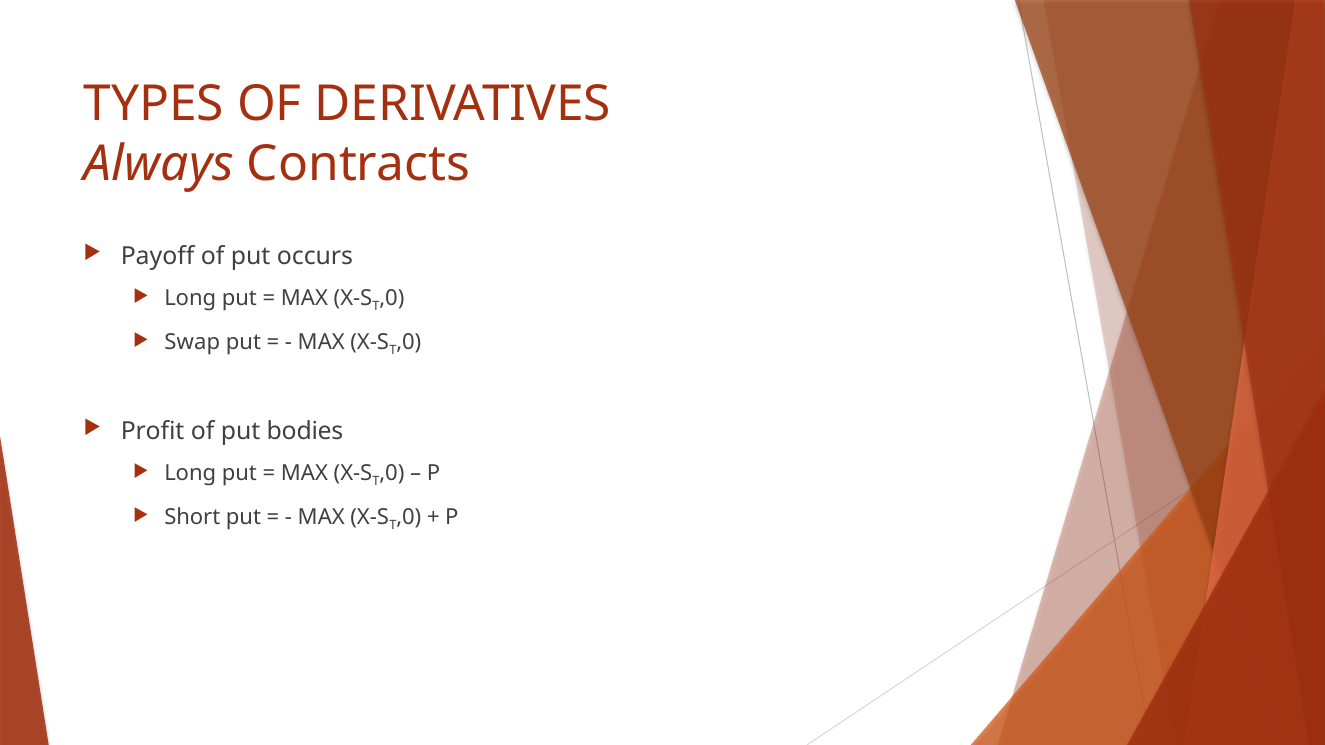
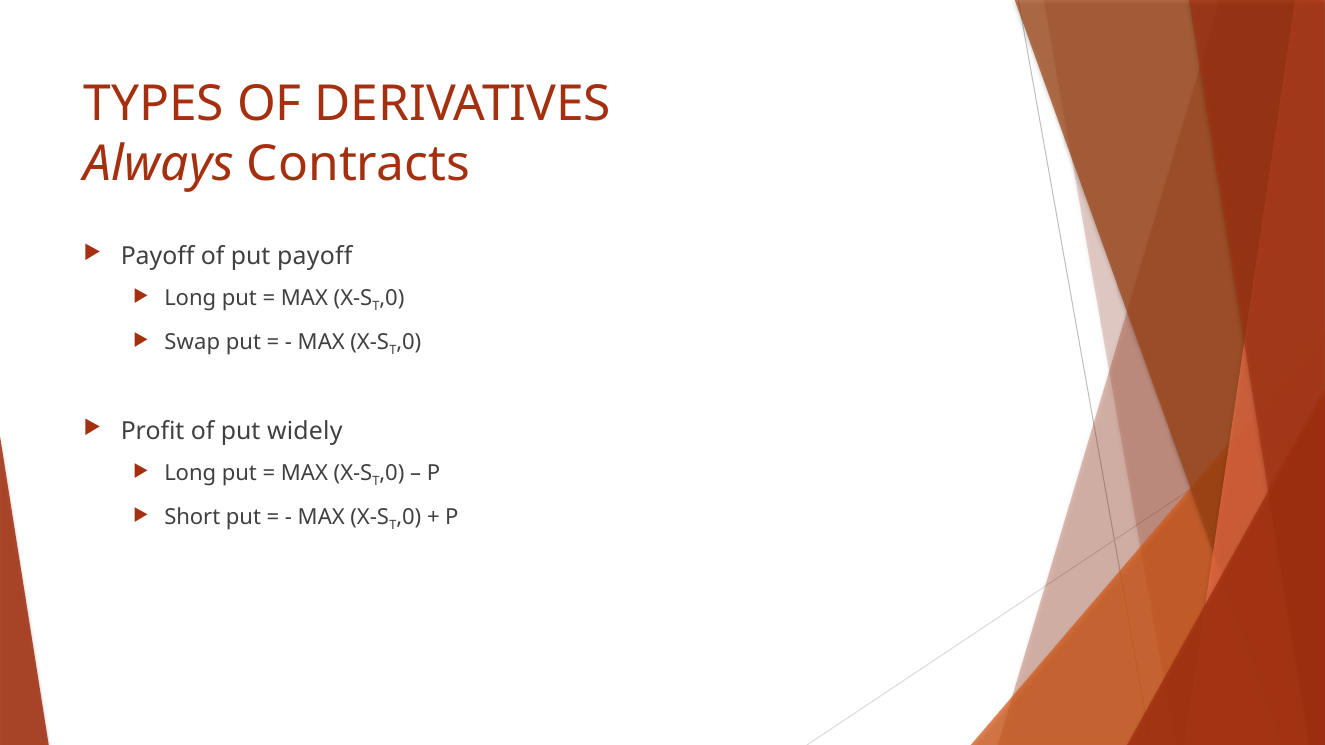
put occurs: occurs -> payoff (315, 256)
bodies: bodies -> widely (305, 432)
